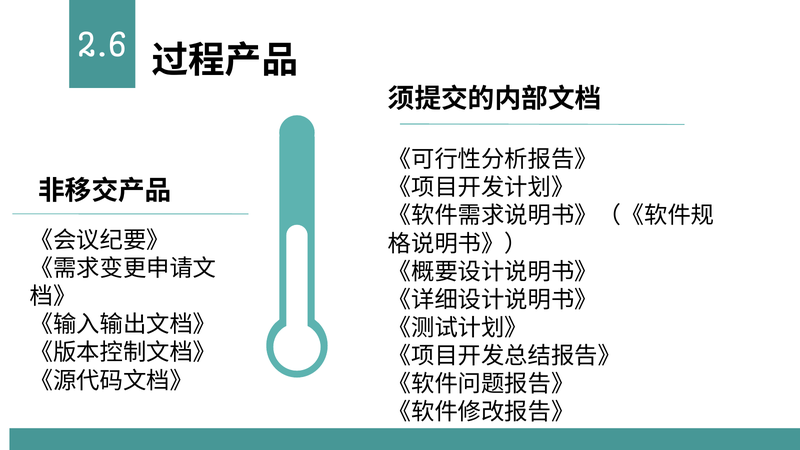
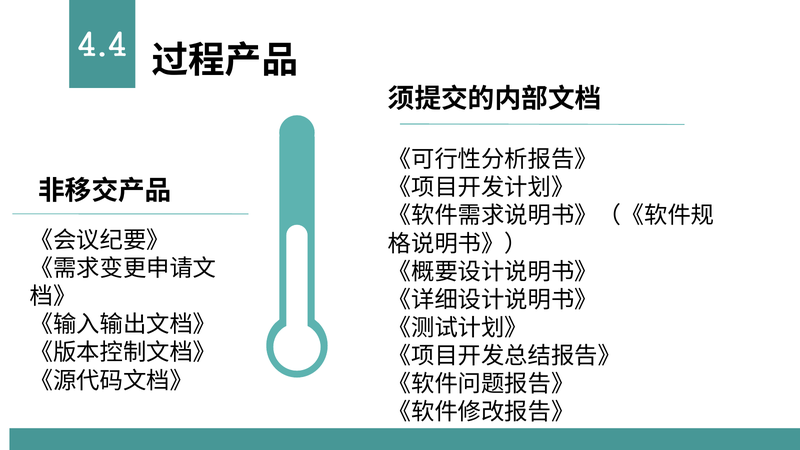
2.6: 2.6 -> 4.4 (102, 45)
